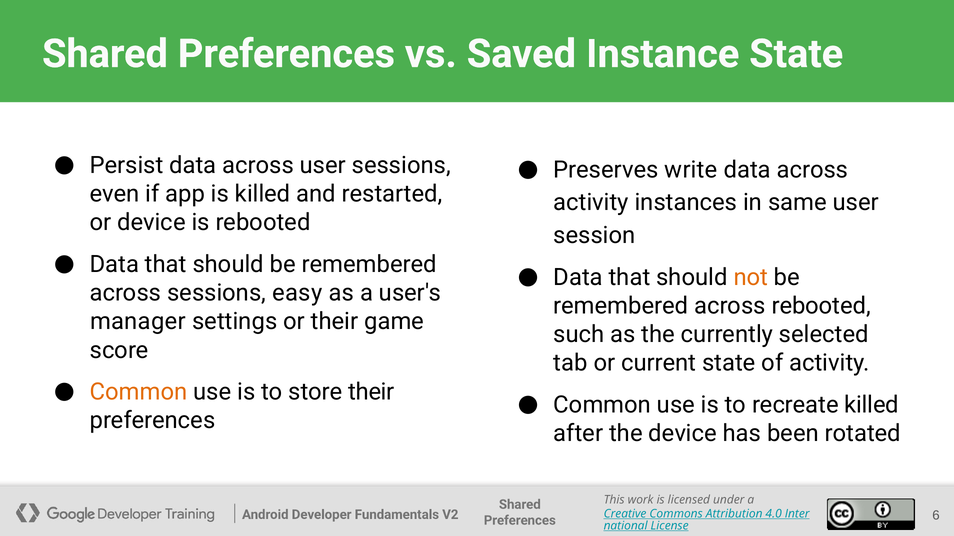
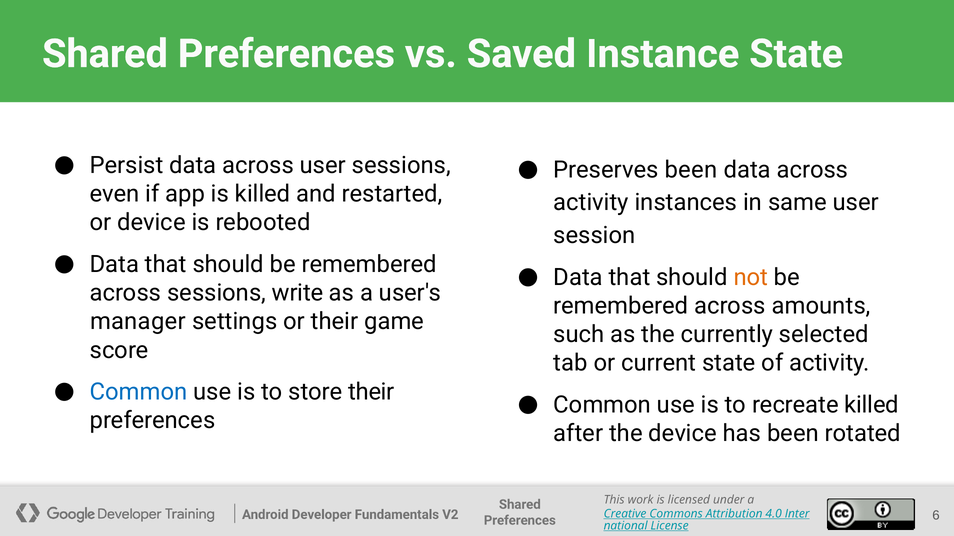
Preserves write: write -> been (691, 170)
easy: easy -> write (298, 293)
across rebooted: rebooted -> amounts (821, 306)
Common colour: orange -> blue (139, 392)
